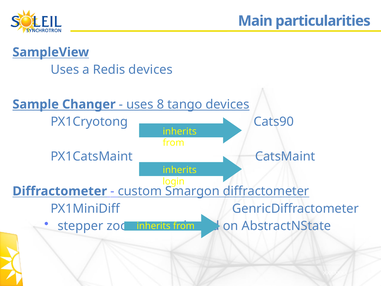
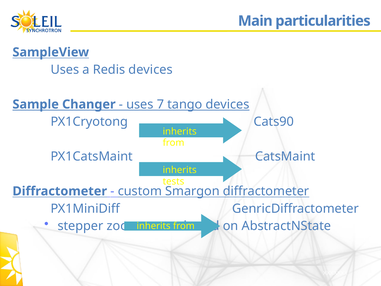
8: 8 -> 7 (160, 104)
login: login -> tests (173, 181)
